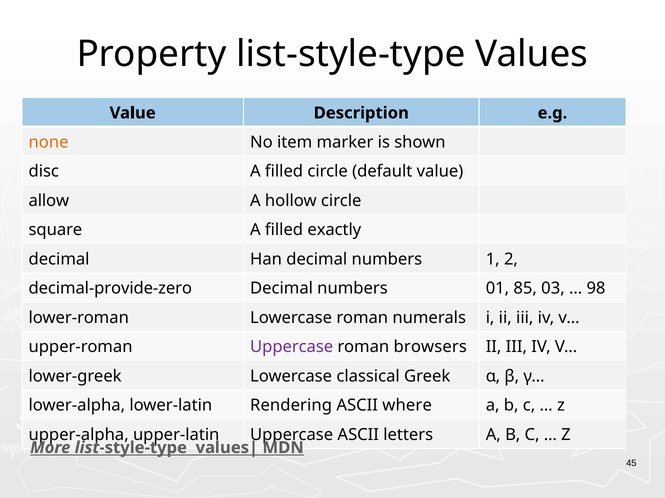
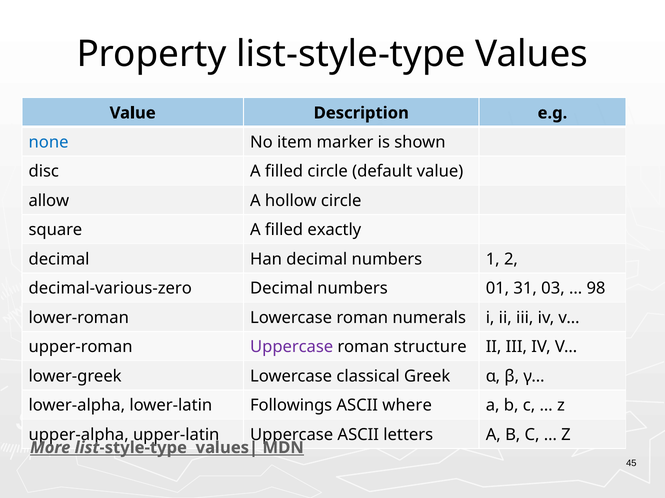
none colour: orange -> blue (49, 142)
decimal-provide-zero: decimal-provide-zero -> decimal-various-zero (110, 289)
85: 85 -> 31 (525, 289)
browsers: browsers -> structure (430, 347)
Rendering: Rendering -> Followings (291, 406)
